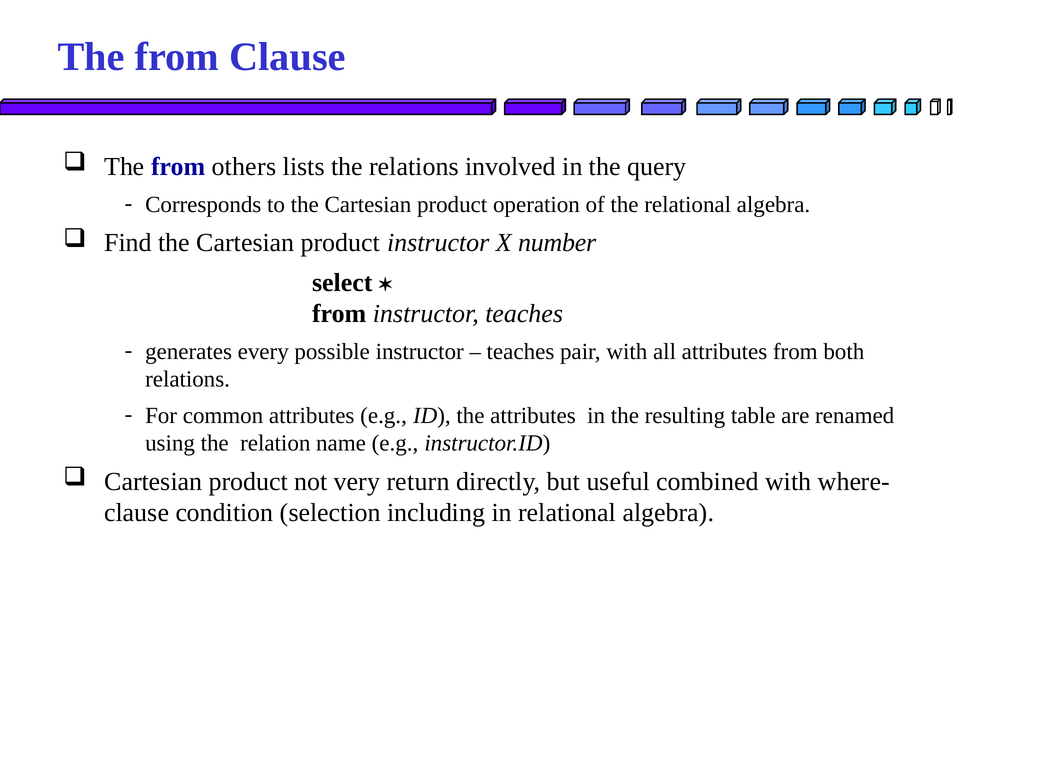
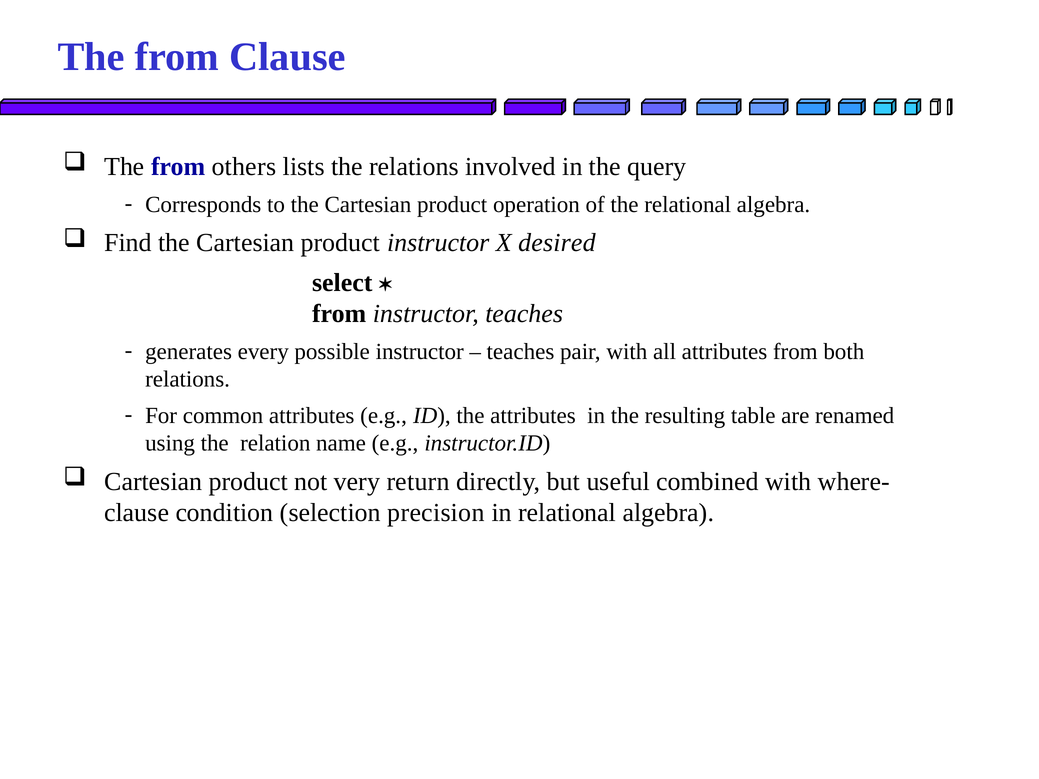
number: number -> desired (557, 243)
including: including -> precision (436, 513)
